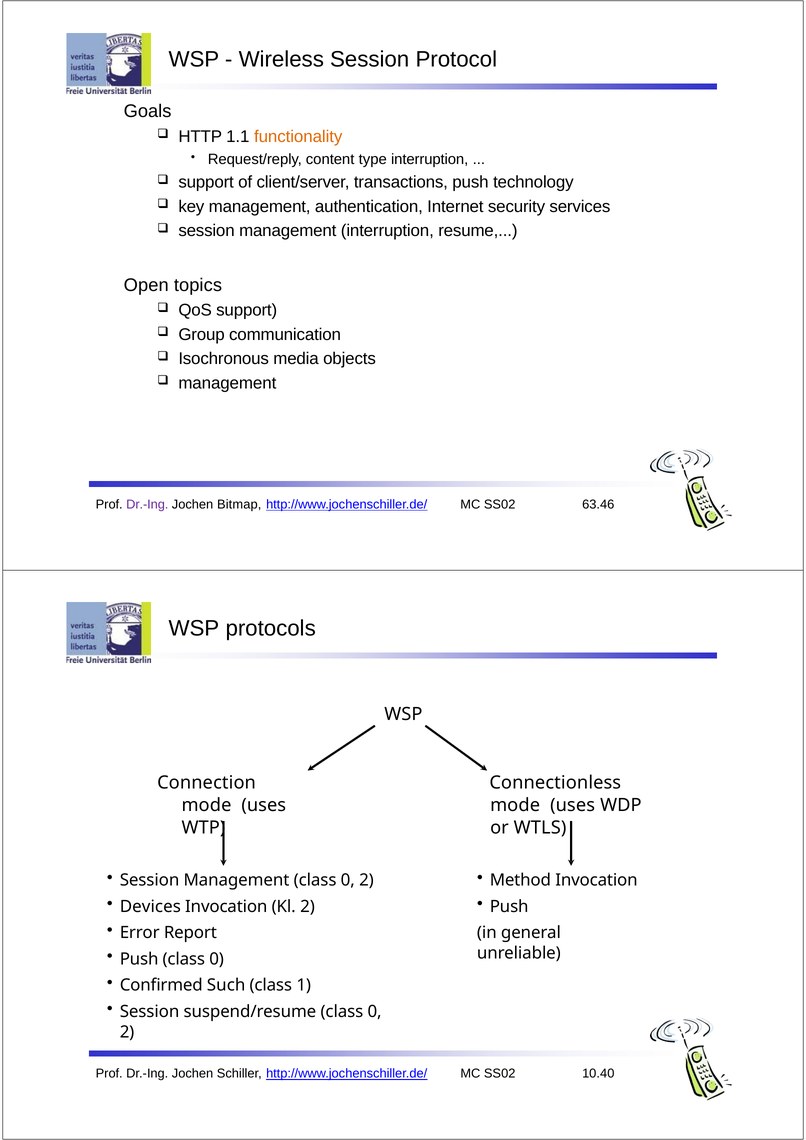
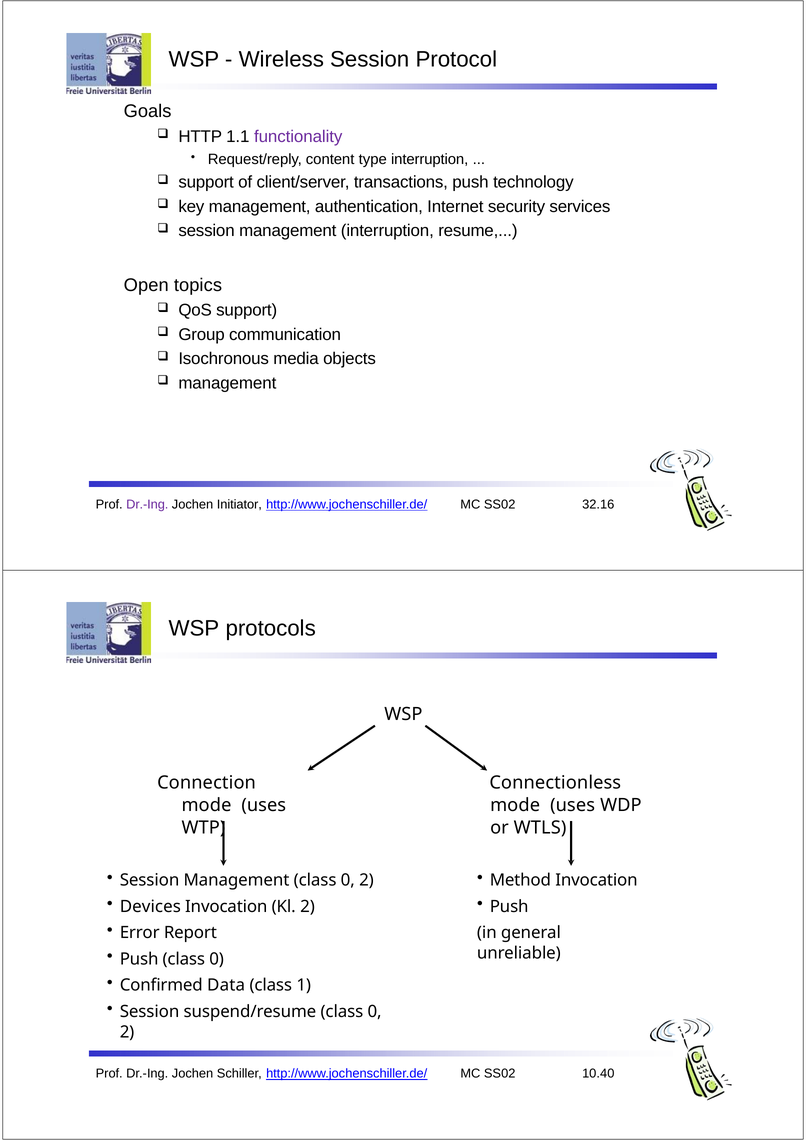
functionality colour: orange -> purple (298, 137)
Bitmap: Bitmap -> Initiator (239, 505)
63.46: 63.46 -> 32.16 (598, 505)
Such: Such -> Data (226, 986)
